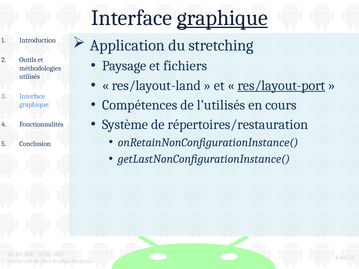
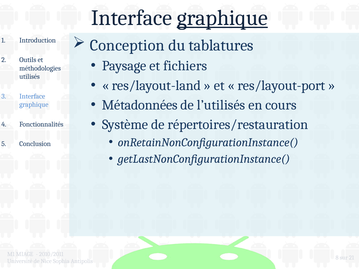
Application: Application -> Conception (127, 45)
stretching: stretching -> tablatures (221, 45)
res/layout-port underline: present -> none (281, 86)
Compétences: Compétences -> Métadonnées (140, 105)
